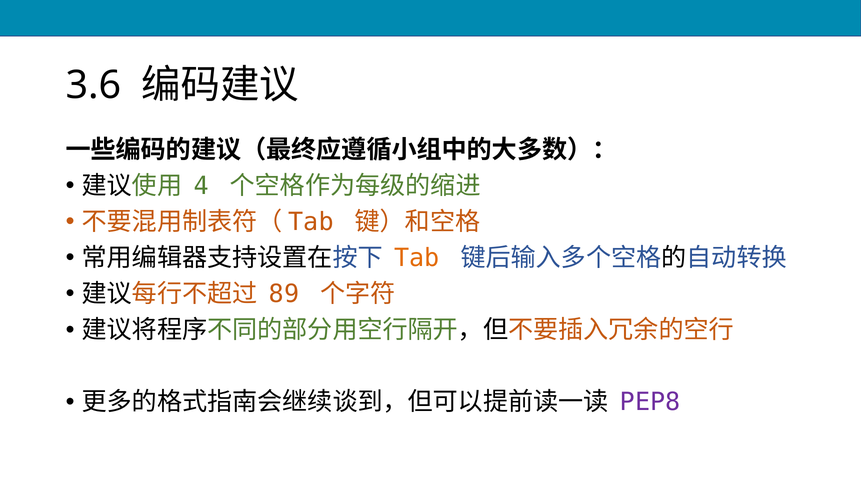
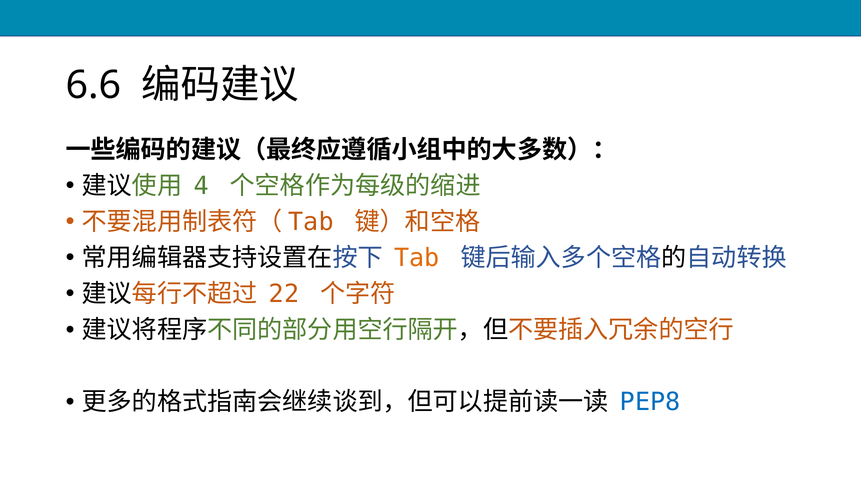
3.6: 3.6 -> 6.6 (93, 85)
89: 89 -> 22 (284, 294)
PEP8 colour: purple -> blue (650, 402)
